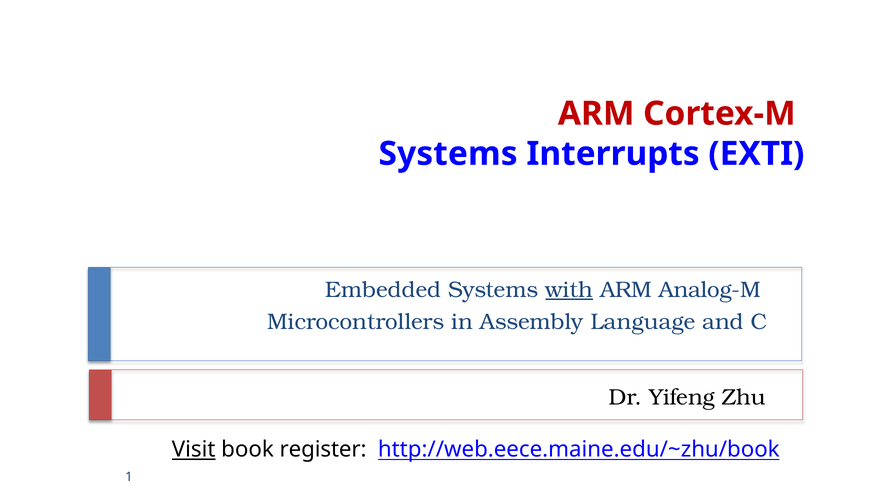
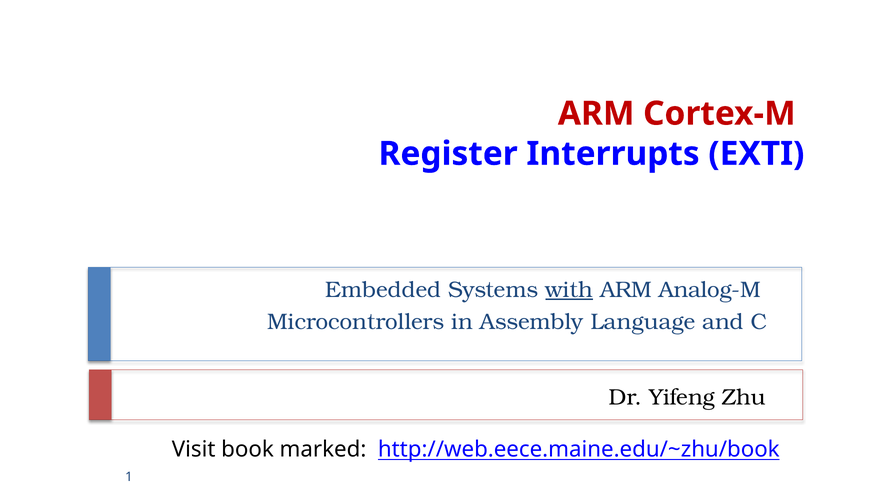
Systems: Systems -> Register (448, 154)
Visit underline: present -> none (194, 449)
register: register -> marked (323, 449)
